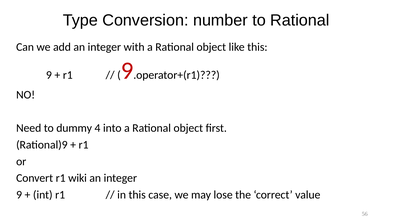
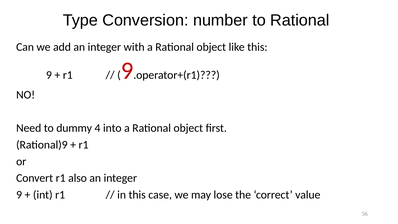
wiki: wiki -> also (78, 178)
